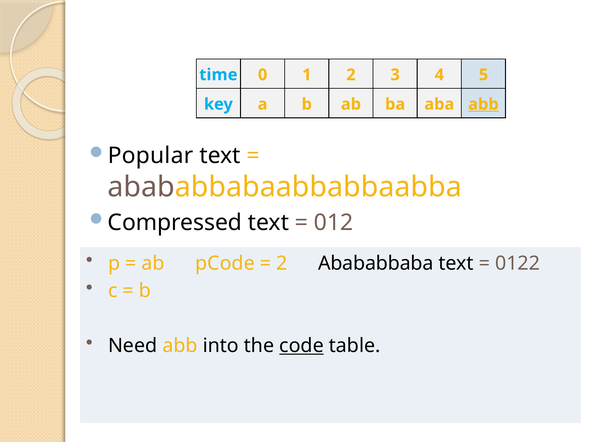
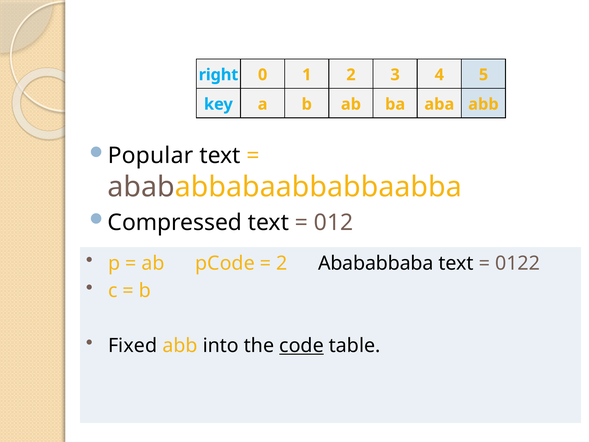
time: time -> right (219, 75)
abb underline: present -> none (483, 104)
Need: Need -> Fixed (133, 346)
